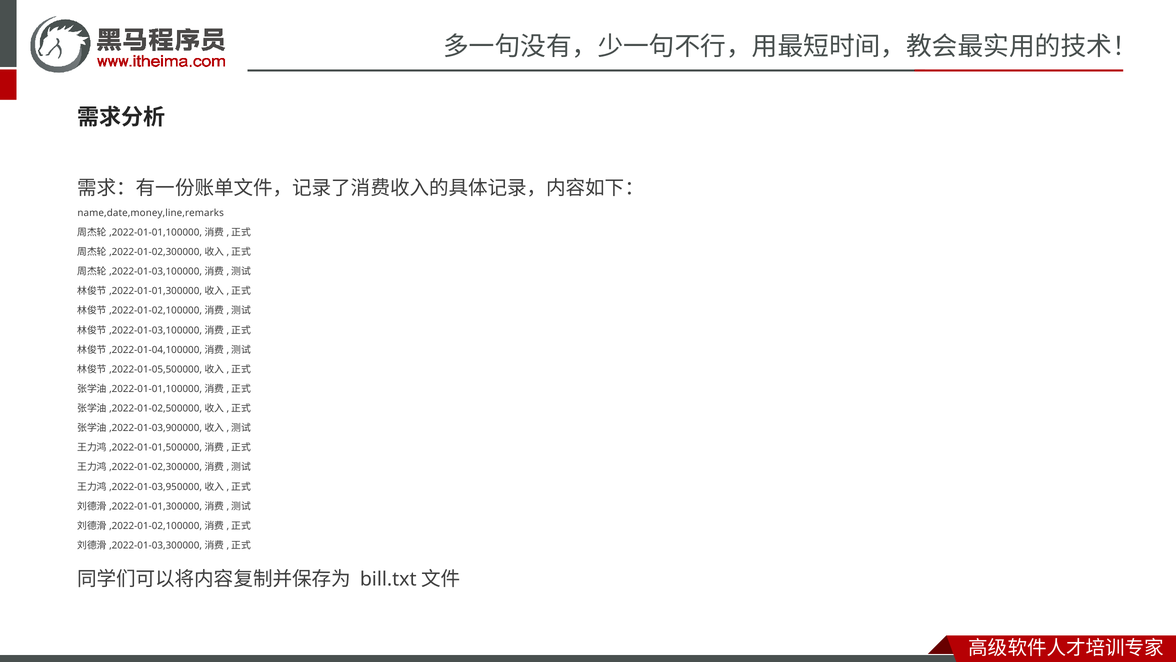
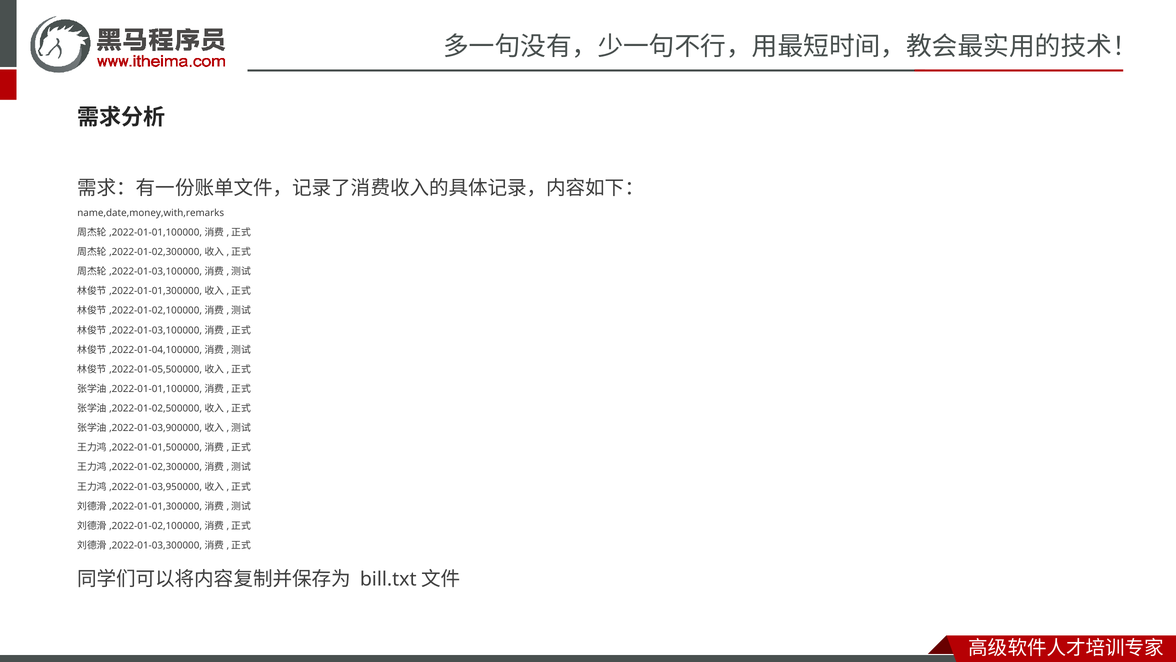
name,date,money,line,remarks: name,date,money,line,remarks -> name,date,money,with,remarks (151, 213)
